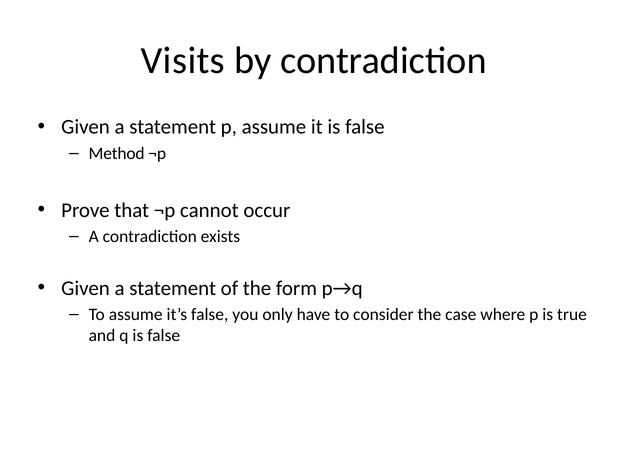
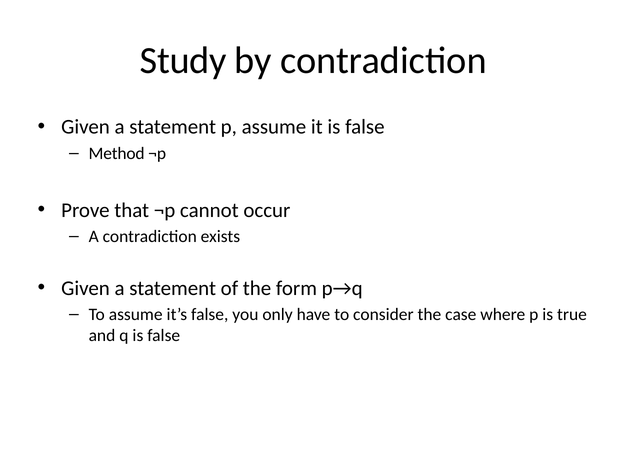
Visits: Visits -> Study (183, 61)
